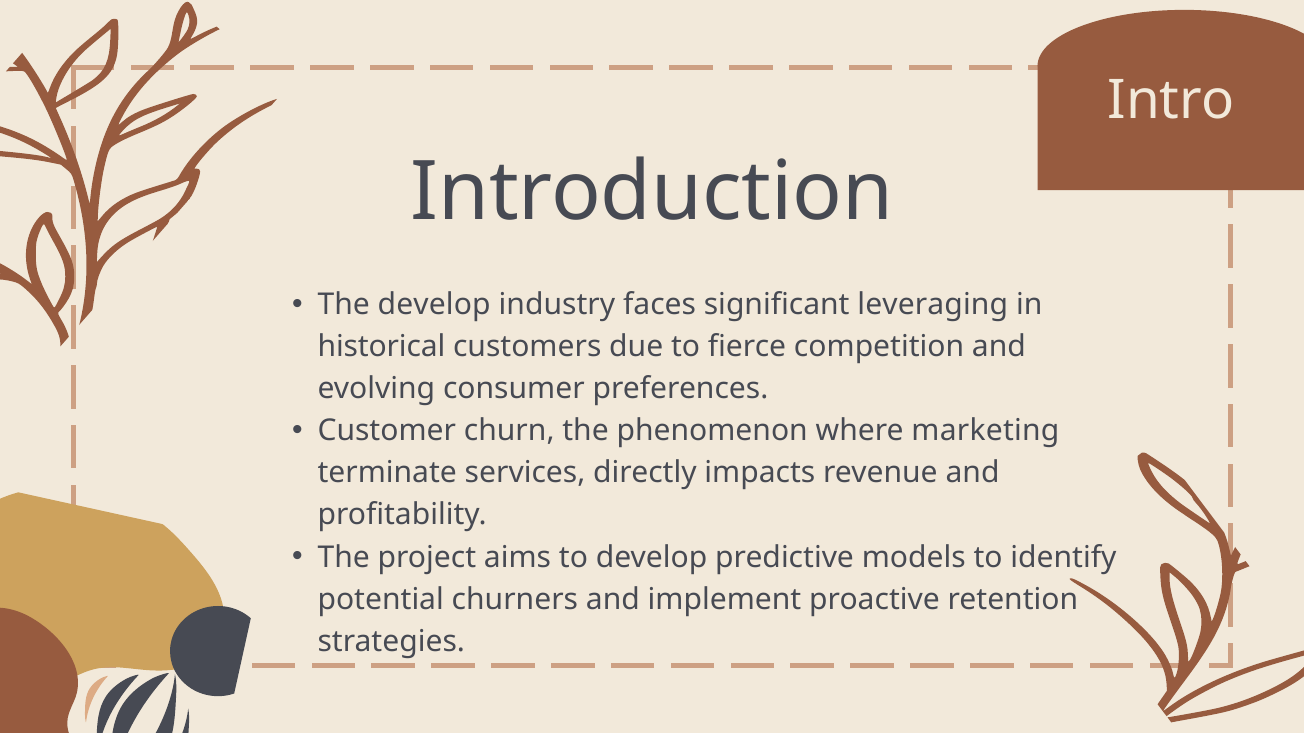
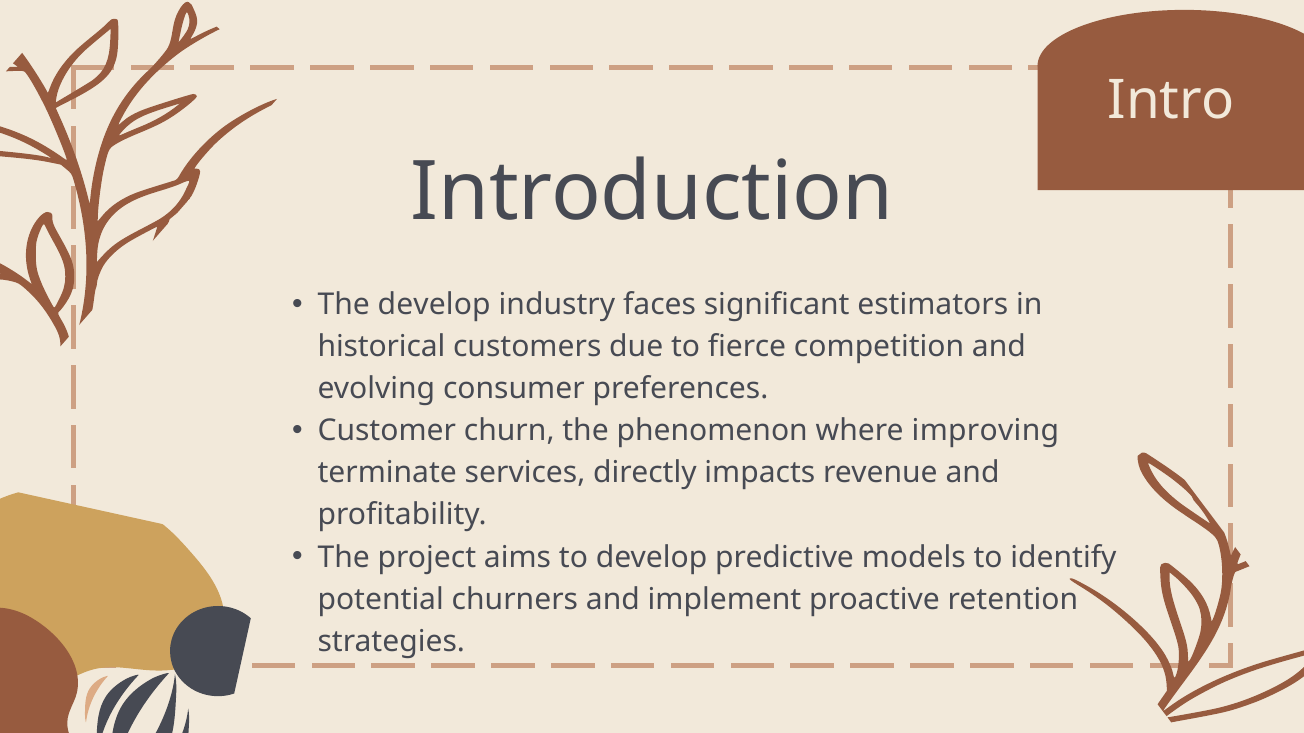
leveraging: leveraging -> estimators (933, 305)
marketing: marketing -> improving (985, 431)
